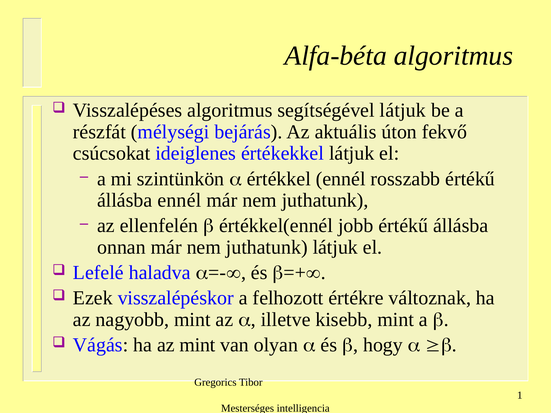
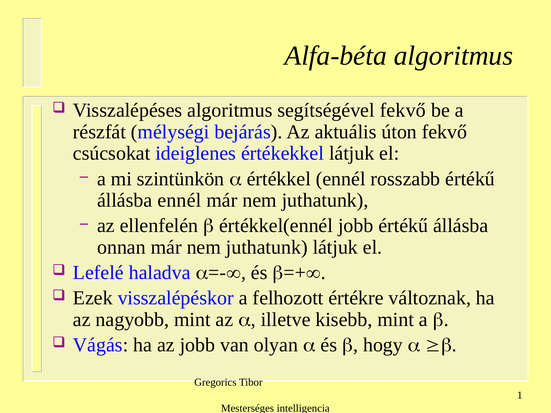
segítségével látjuk: látjuk -> fekvő (403, 110)
az mint: mint -> jobb (197, 345)
